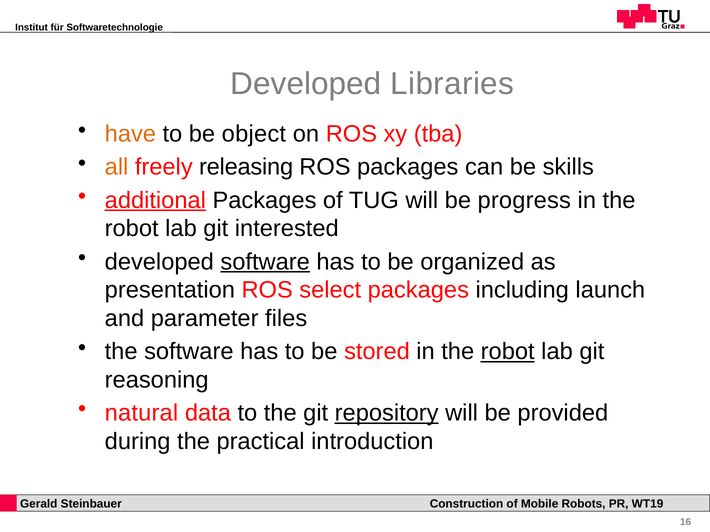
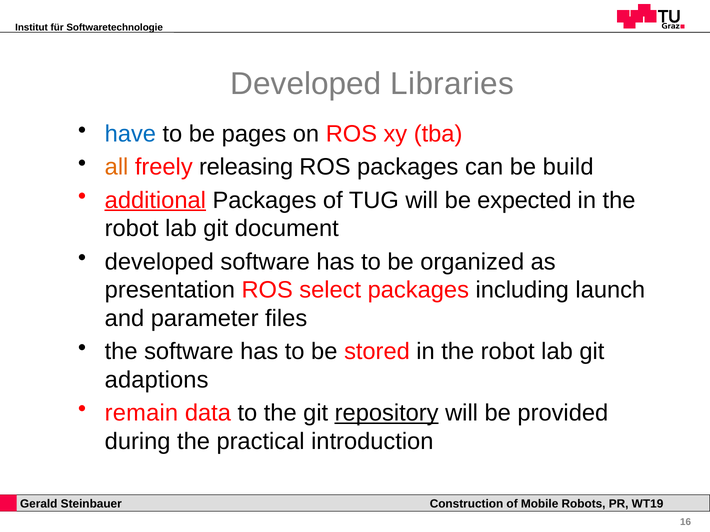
have colour: orange -> blue (130, 134)
object: object -> pages (254, 134)
skills: skills -> build (568, 167)
progress: progress -> expected (524, 200)
interested: interested -> document (287, 229)
software underline: present -> none (265, 262)
robot underline: present -> none (508, 352)
reasoning: reasoning -> adaptions (157, 380)
natural: natural -> remain (141, 413)
